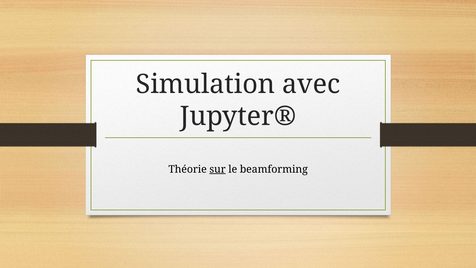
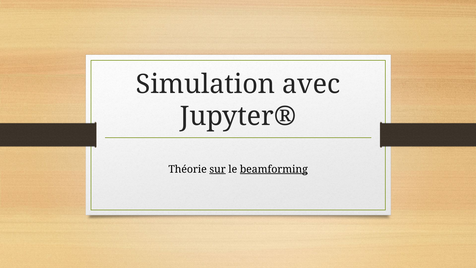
beamforming underline: none -> present (274, 169)
